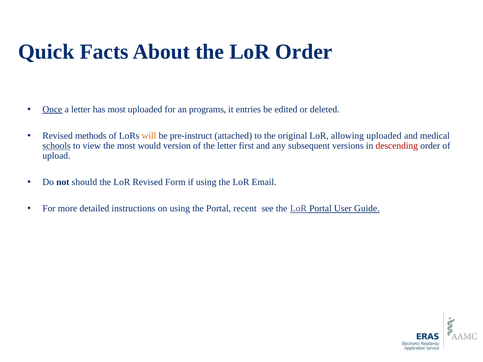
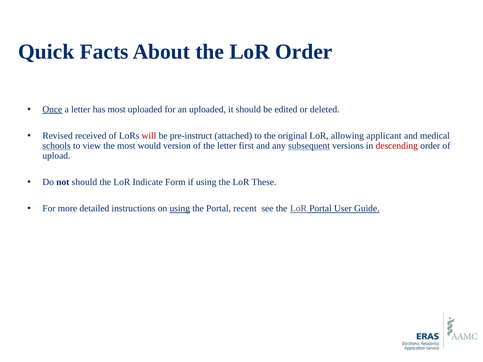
an programs: programs -> uploaded (208, 109)
it entries: entries -> should (248, 109)
methods: methods -> received (91, 136)
will colour: orange -> red (149, 136)
allowing uploaded: uploaded -> applicant (384, 136)
subsequent underline: none -> present (309, 146)
LoR Revised: Revised -> Indicate (148, 182)
Email: Email -> These (264, 182)
using underline: none -> present (180, 209)
